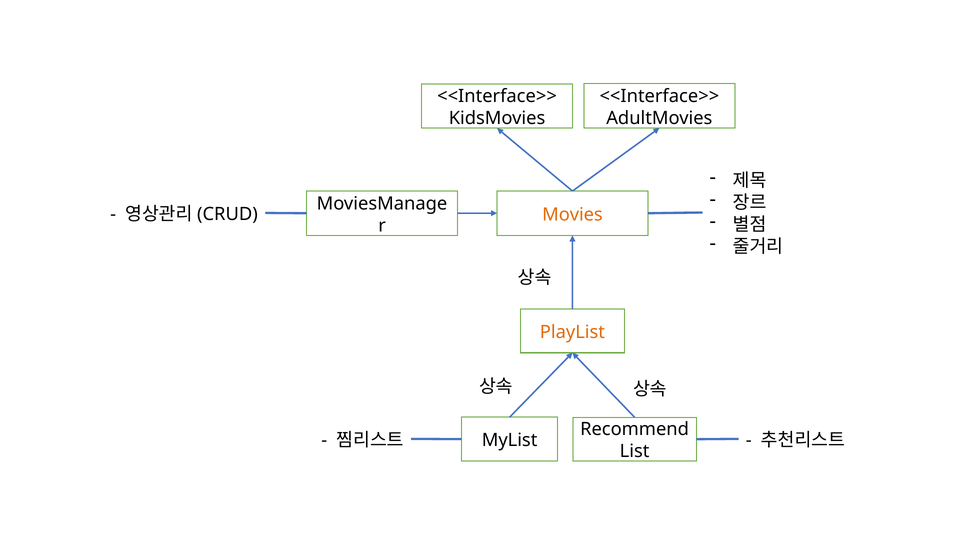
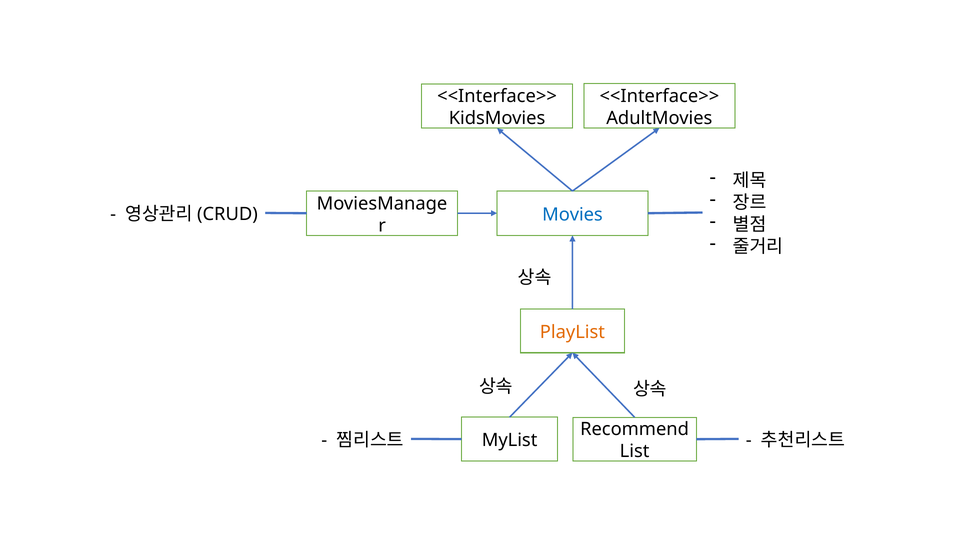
Movies colour: orange -> blue (572, 215)
